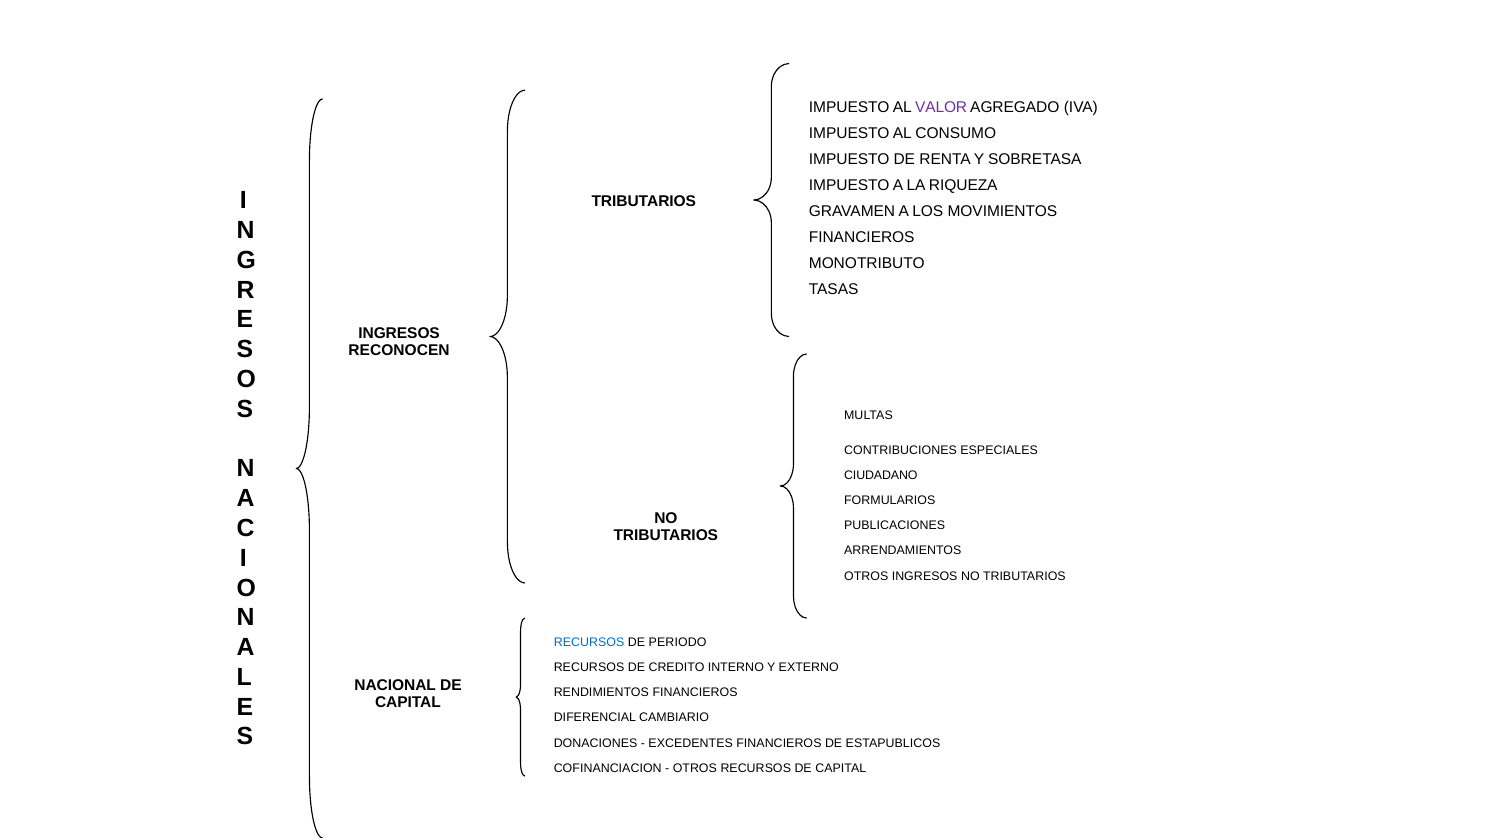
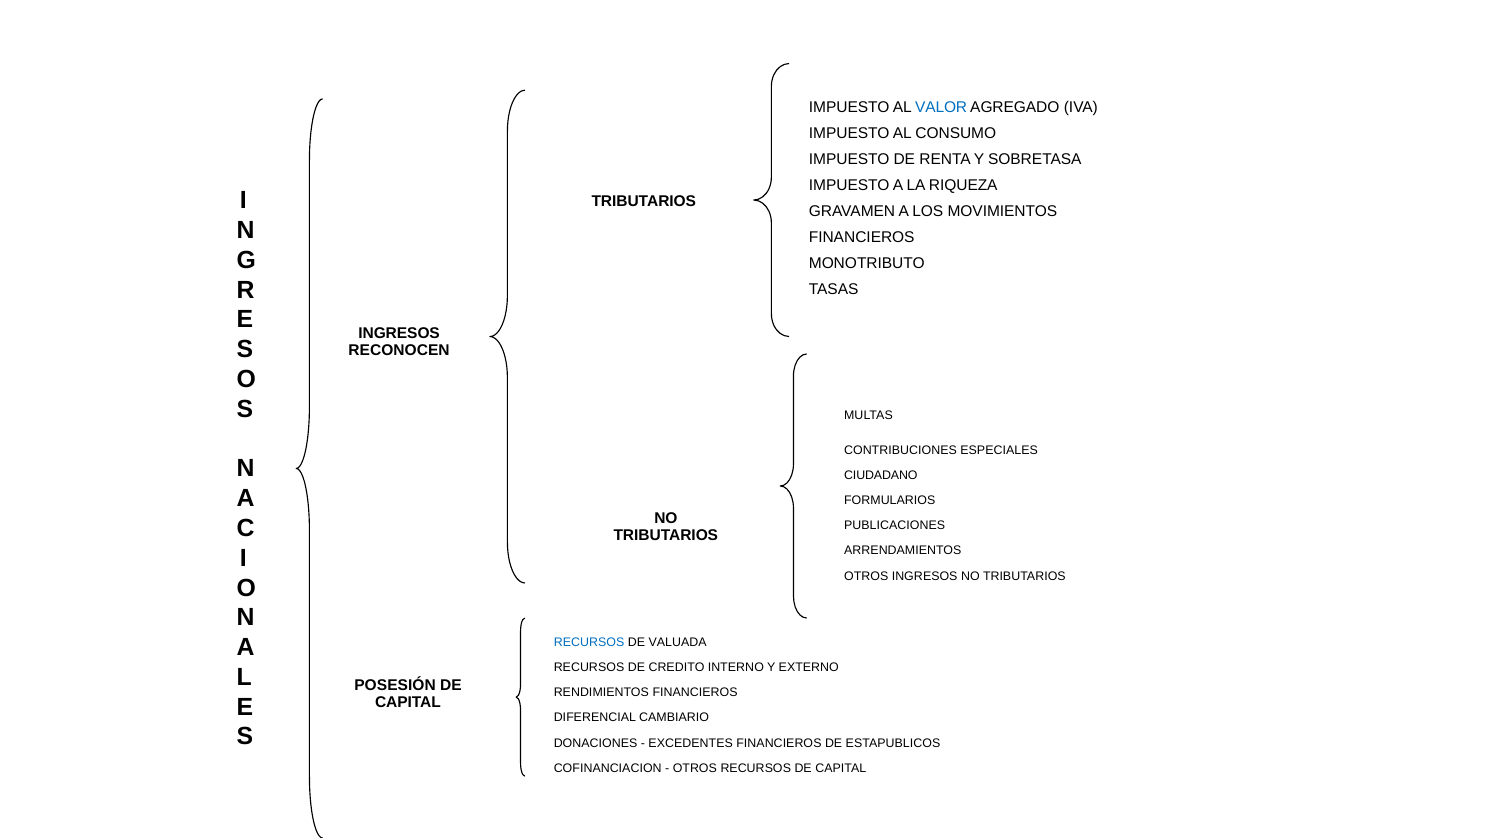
VALOR colour: purple -> blue (941, 108)
PERIODO: PERIODO -> VALUADA (678, 642)
NACIONAL: NACIONAL -> POSESIÓN (395, 685)
